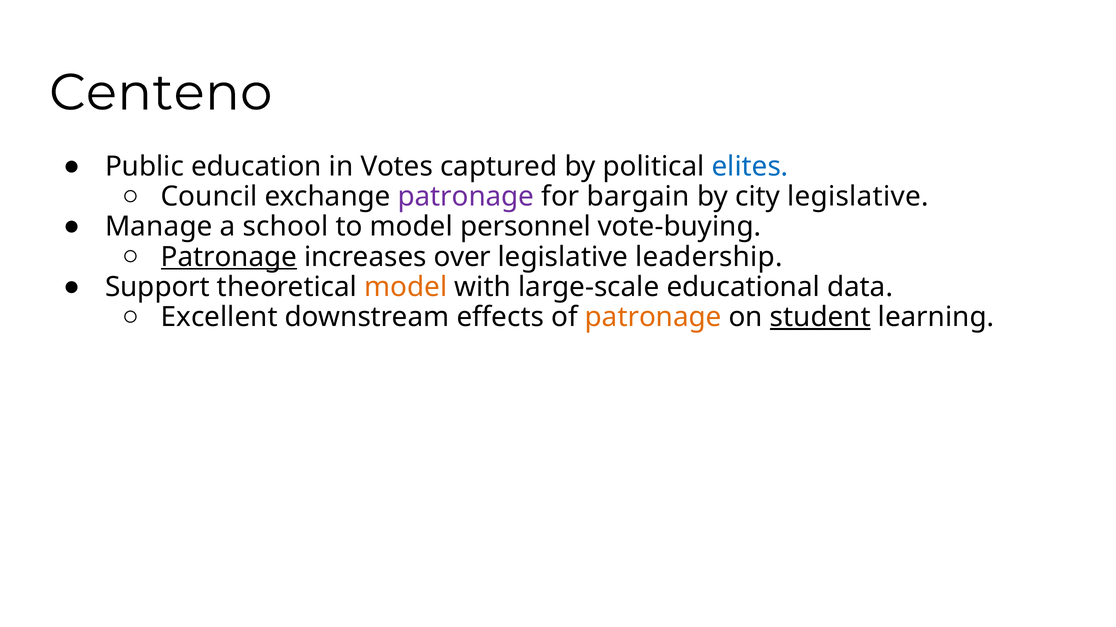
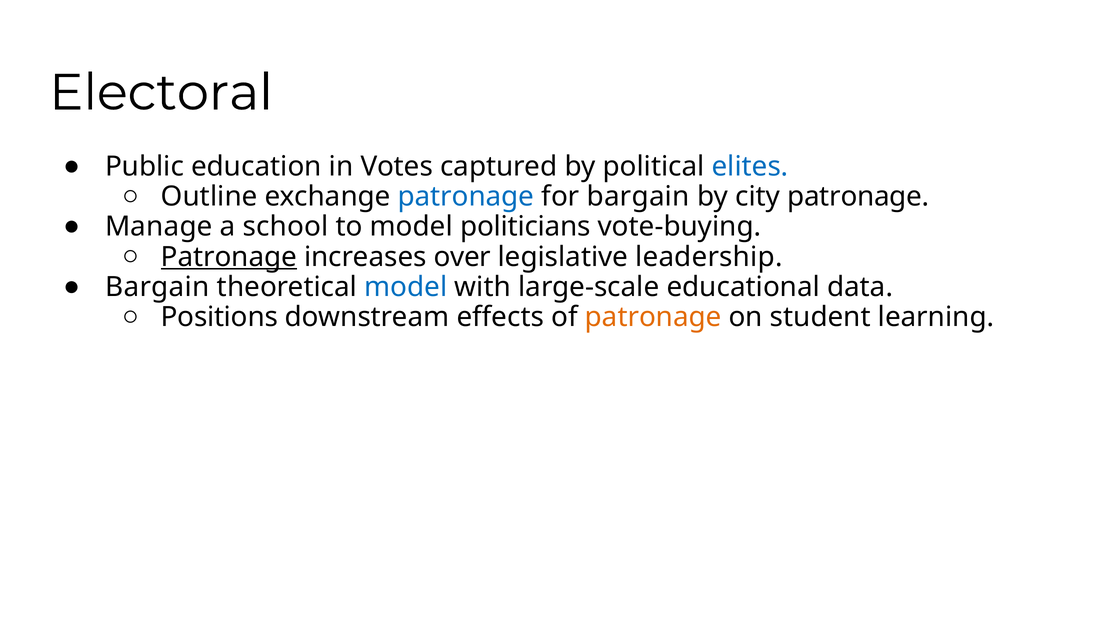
Centeno: Centeno -> Electoral (161, 93)
Council: Council -> Outline (209, 197)
patronage colour: purple -> blue (466, 197)
city legislative: legislative -> patronage (858, 197)
personnel: personnel -> politicians (525, 227)
Support: Support -> Bargain (157, 287)
model colour: orange -> blue (406, 287)
Excellent: Excellent -> Positions (219, 317)
student underline: present -> none (820, 317)
